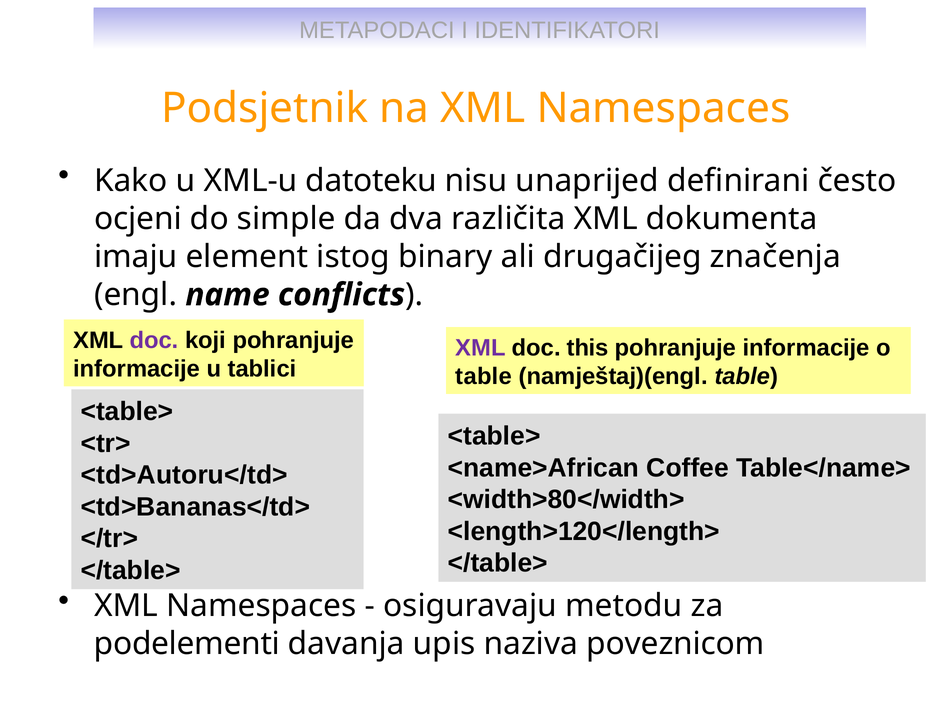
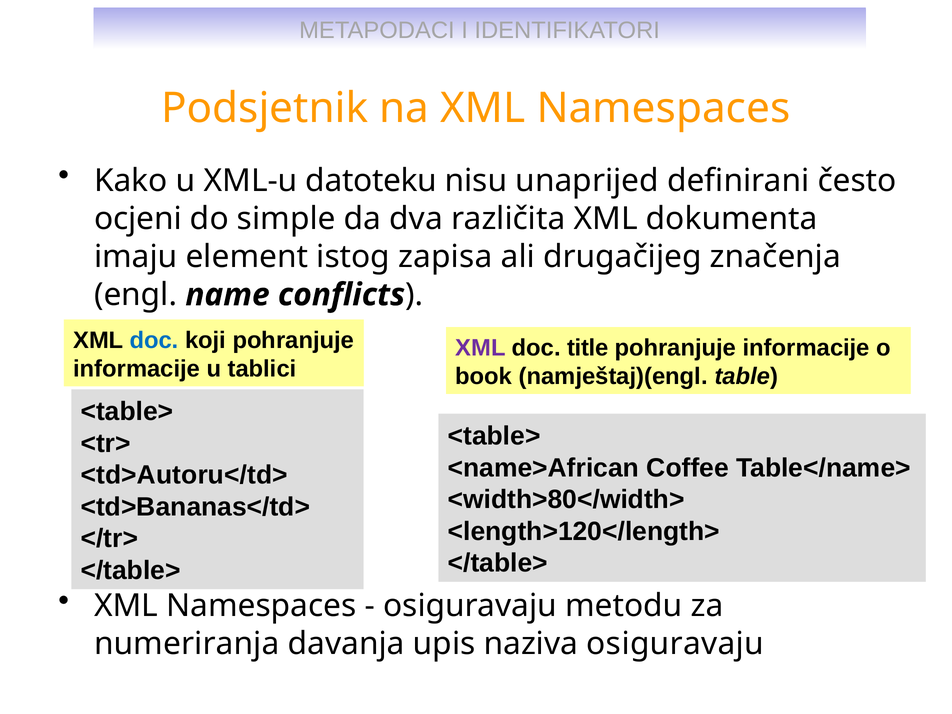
binary: binary -> zapisa (445, 257)
doc colour: purple -> blue (154, 340)
this: this -> title (588, 348)
table: table -> book (484, 376)
podelementi: podelementi -> numeriranja (187, 644)
naziva poveznicom: poveznicom -> osiguravaju (675, 644)
